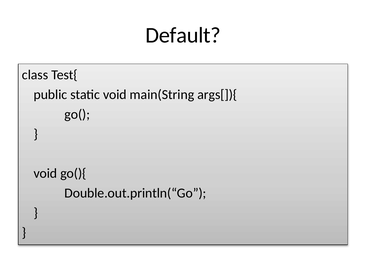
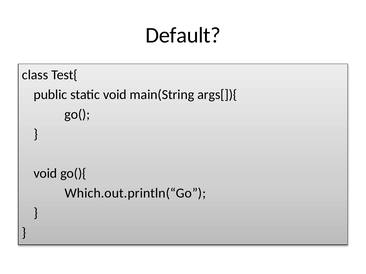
Double.out.println(“Go: Double.out.println(“Go -> Which.out.println(“Go (135, 194)
